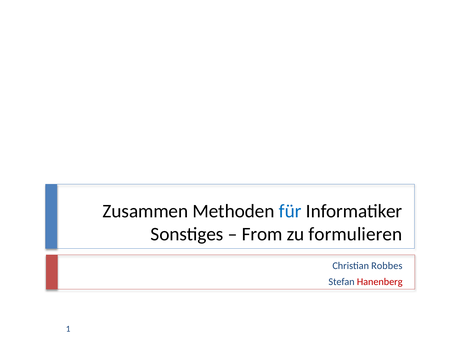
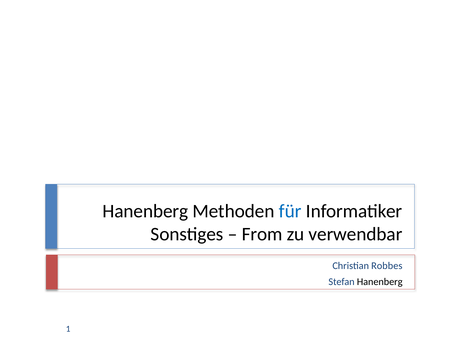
Zusammen: Zusammen -> Hanenberg (145, 211)
formulieren: formulieren -> verwendbar (355, 234)
Hanenberg colour: red -> black (380, 282)
